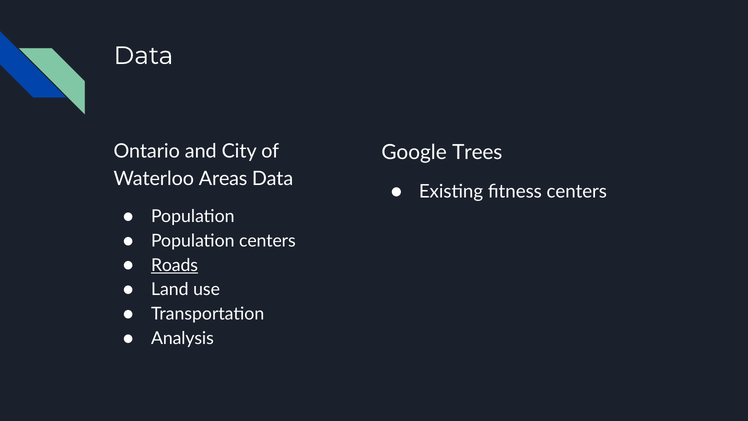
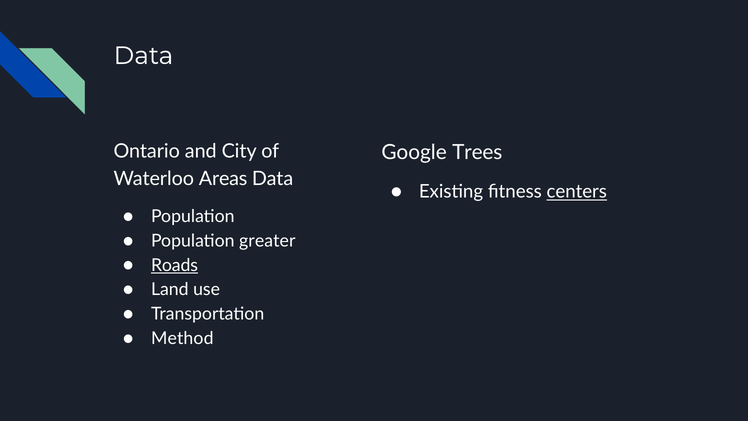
centers underline: none -> present (577, 192)
Population centers: centers -> greater (267, 241)
Analysis: Analysis -> Method (182, 338)
